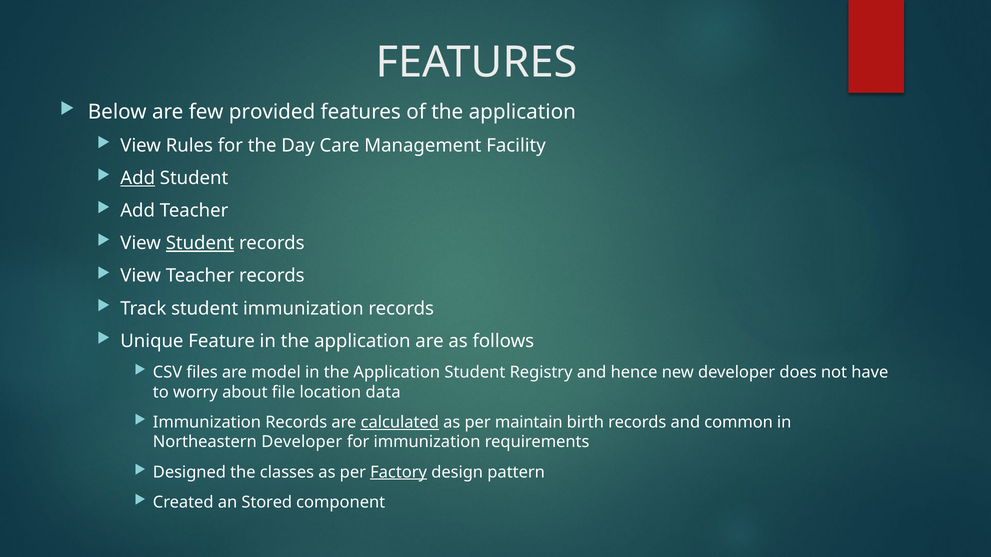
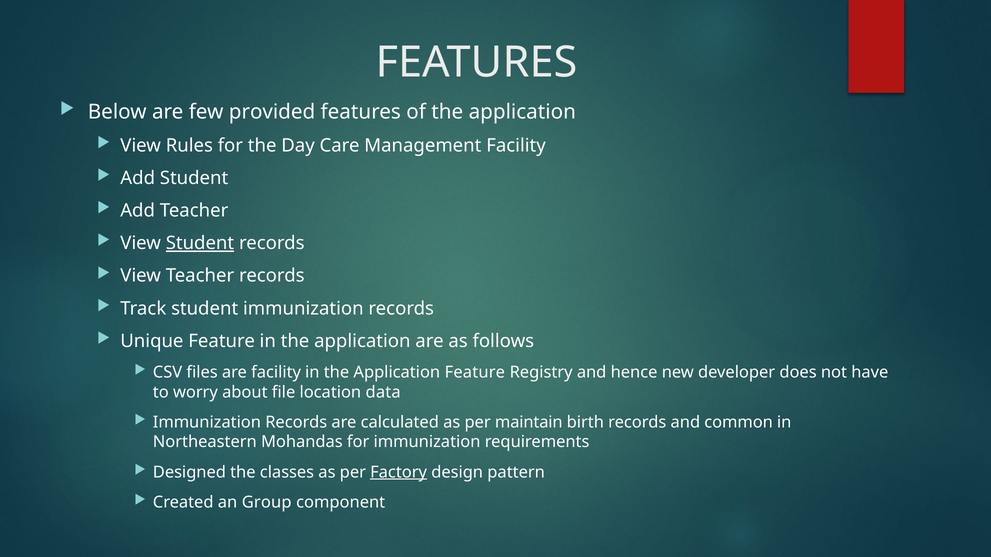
Add underline: present -> none (138, 178)
are model: model -> facility (276, 373)
Application Student: Student -> Feature (475, 373)
calculated underline: present -> none (400, 423)
Northeastern Developer: Developer -> Mohandas (302, 442)
Stored: Stored -> Group (267, 503)
